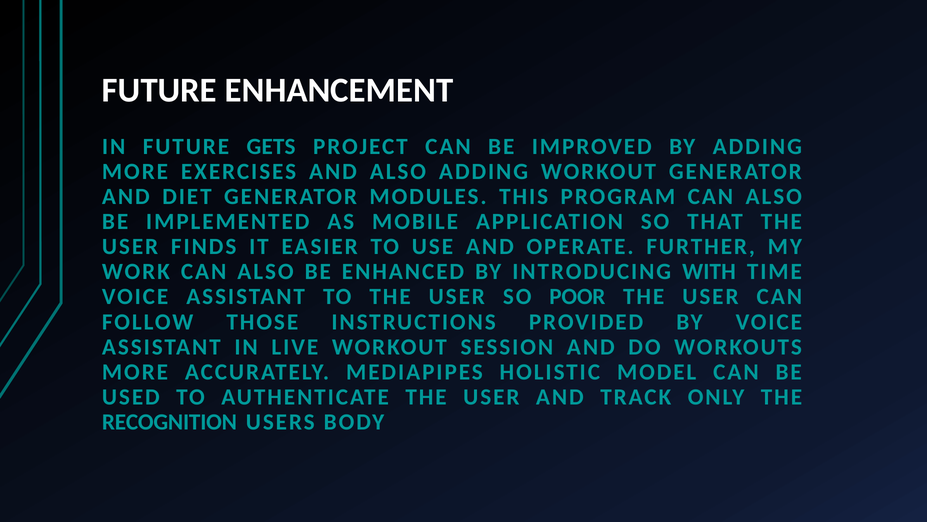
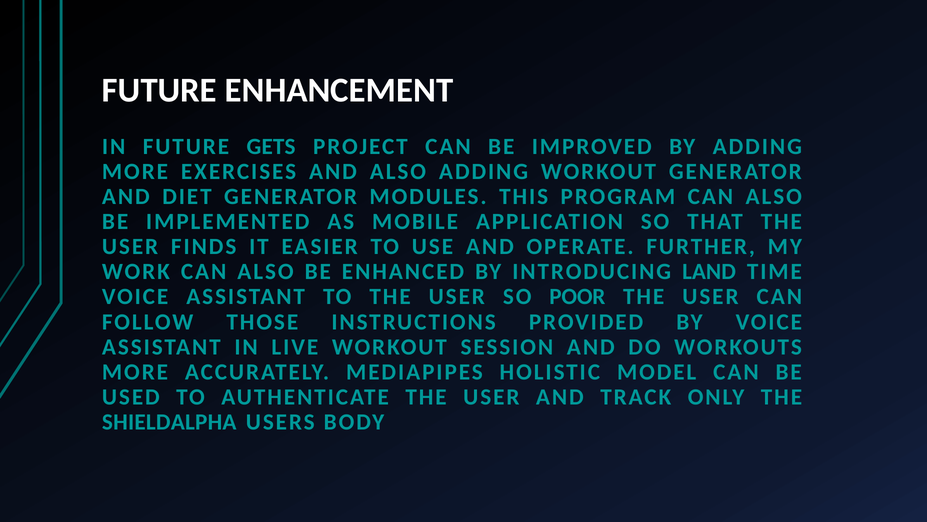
WITH: WITH -> LAND (709, 272)
RECOGNITION: RECOGNITION -> SHIELDALPHA (169, 422)
